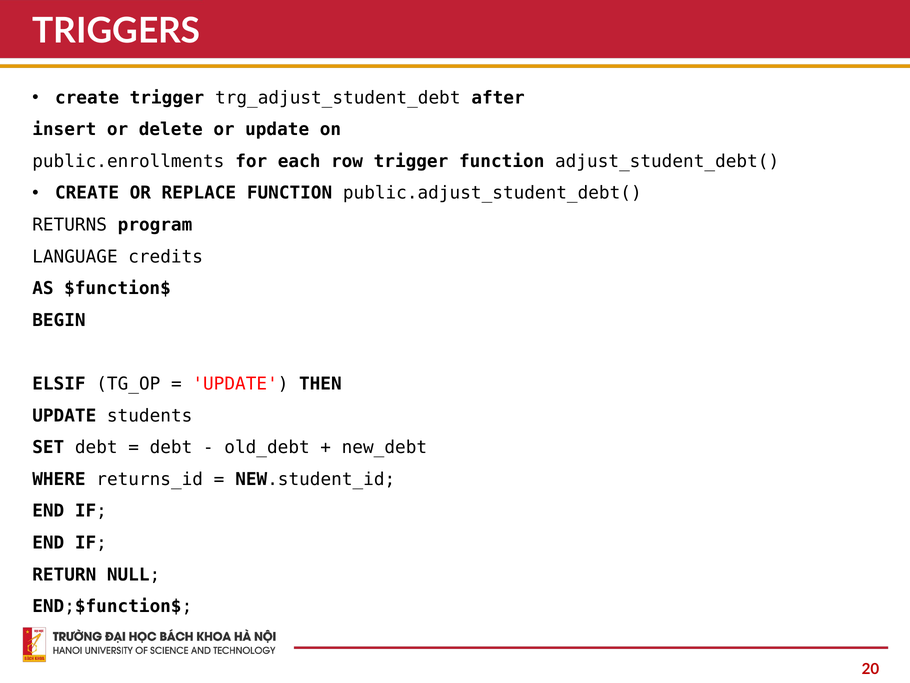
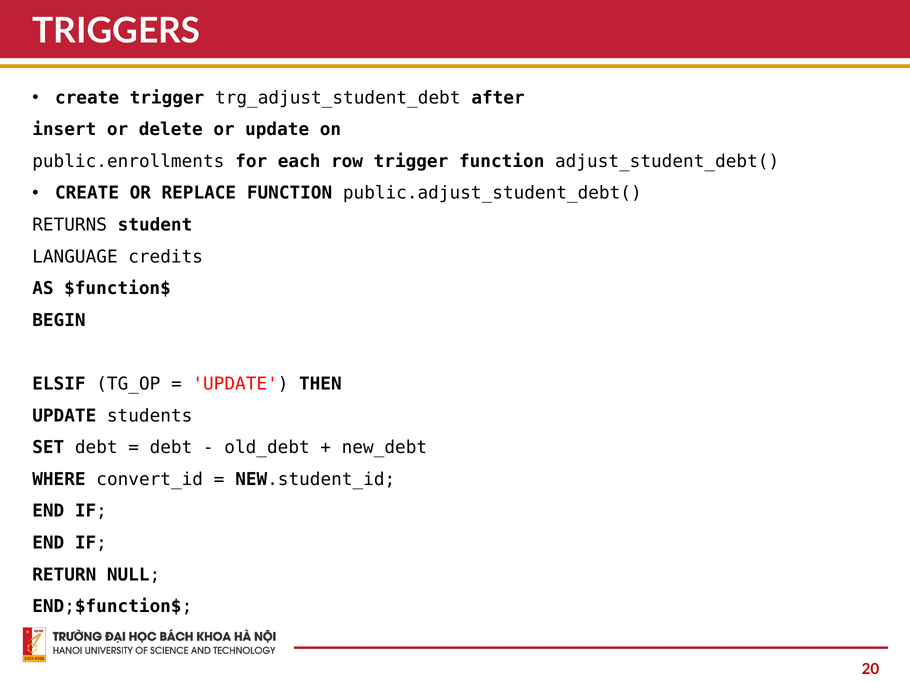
program: program -> student (155, 225)
returns_id: returns_id -> convert_id (150, 479)
